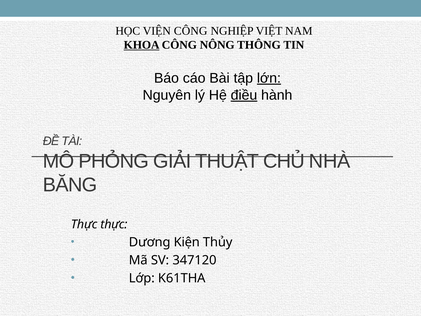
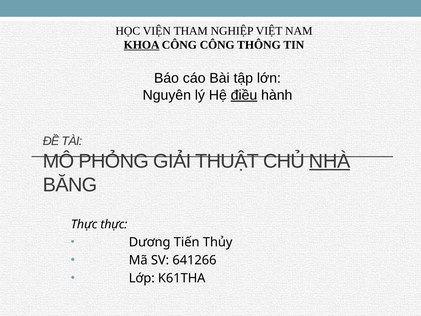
VIỆN CÔNG: CÔNG -> THAM (191, 31)
CÔNG NÔNG: NÔNG -> CÔNG (217, 45)
lớn underline: present -> none (269, 78)
NHÀ underline: none -> present (330, 161)
Kiện: Kiện -> Tiến (187, 242)
347120: 347120 -> 641266 (194, 260)
